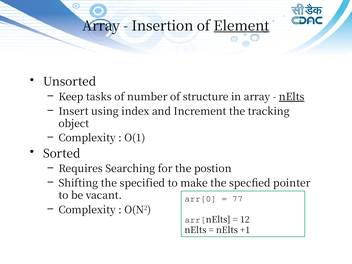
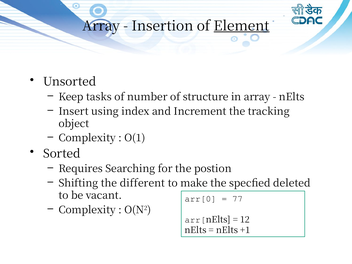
nElts underline: present -> none (292, 97)
specified: specified -> different (142, 183)
pointer: pointer -> deleted (292, 183)
